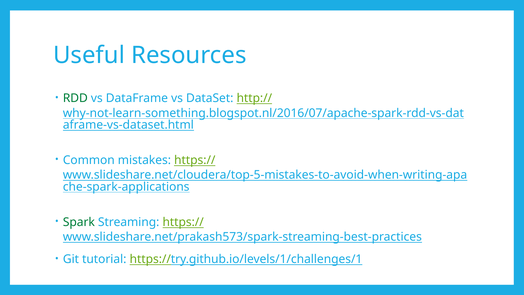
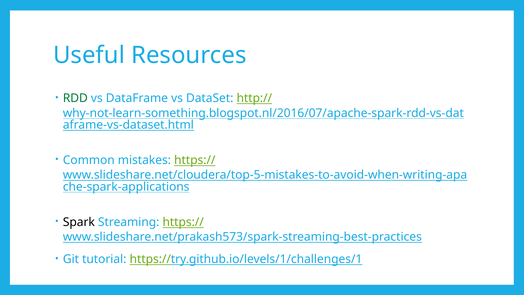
Spark colour: green -> black (79, 222)
